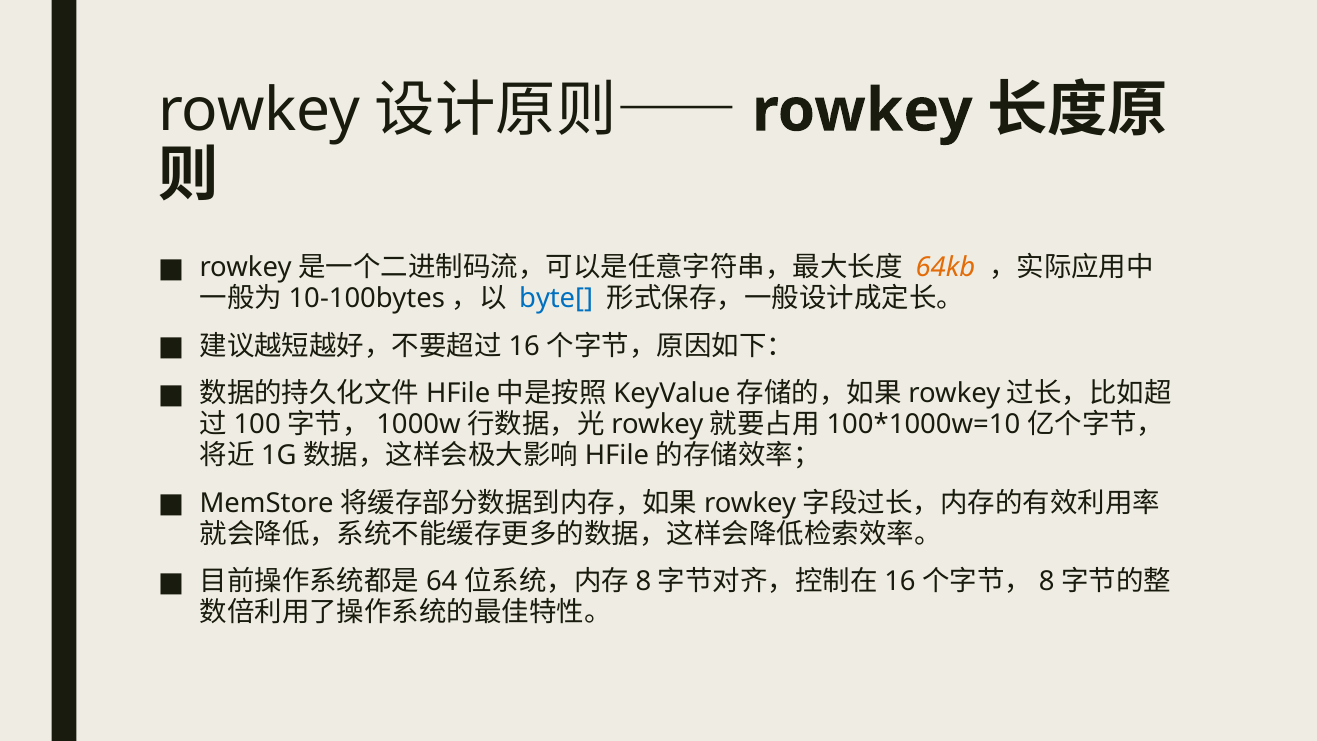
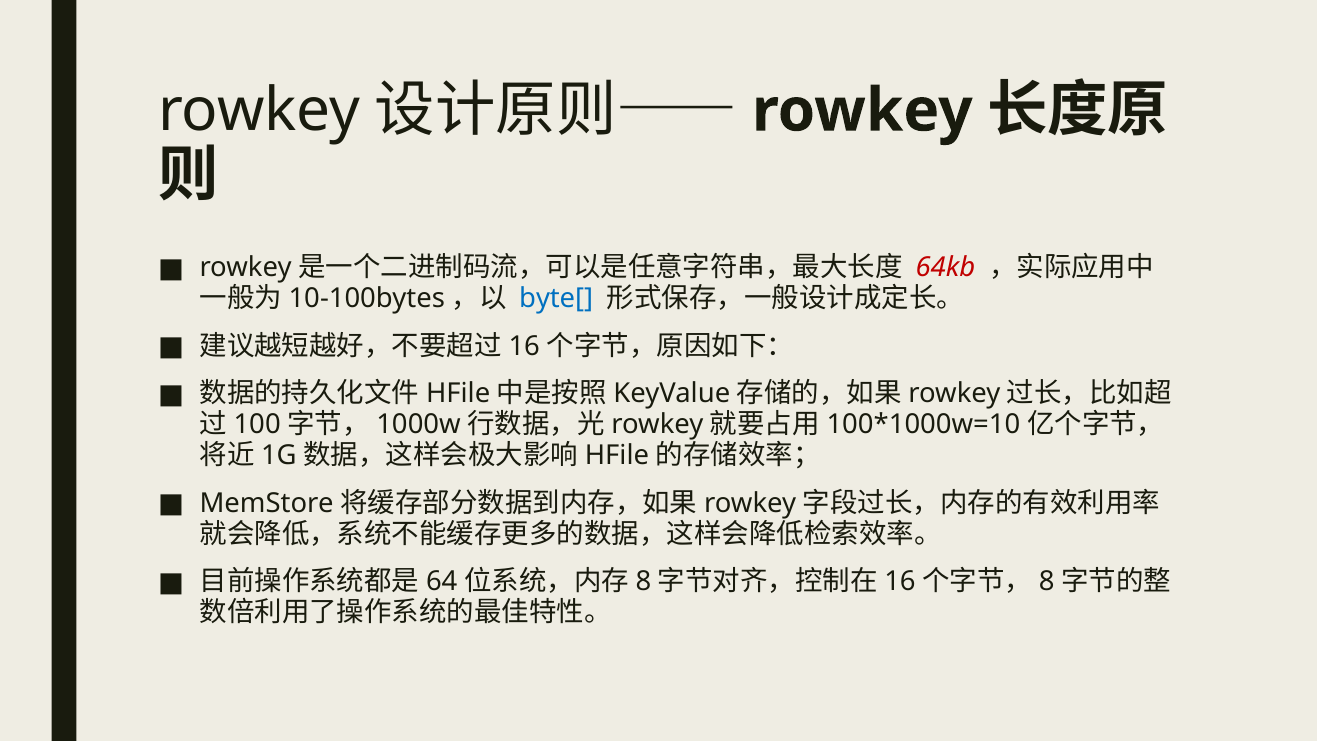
64kb colour: orange -> red (945, 268)
